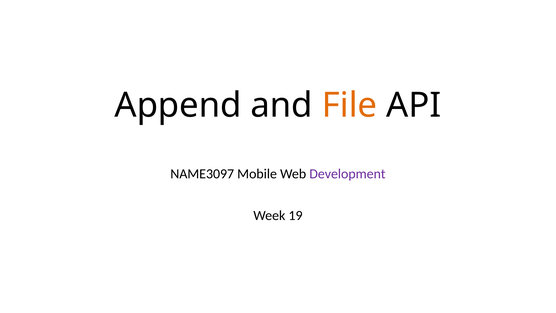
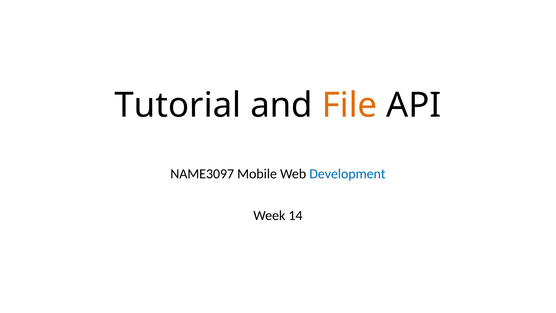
Append: Append -> Tutorial (178, 105)
Development colour: purple -> blue (347, 174)
19: 19 -> 14 (296, 215)
